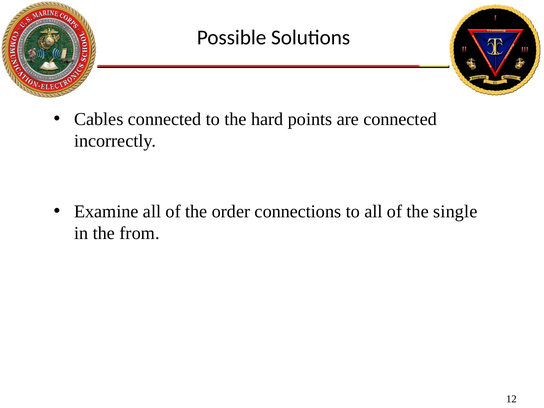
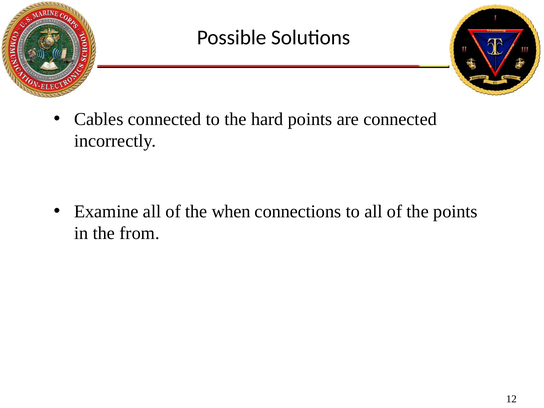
order: order -> when (231, 211)
the single: single -> points (455, 211)
